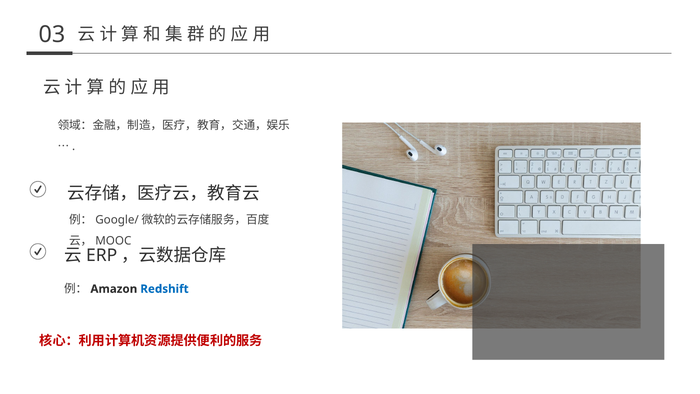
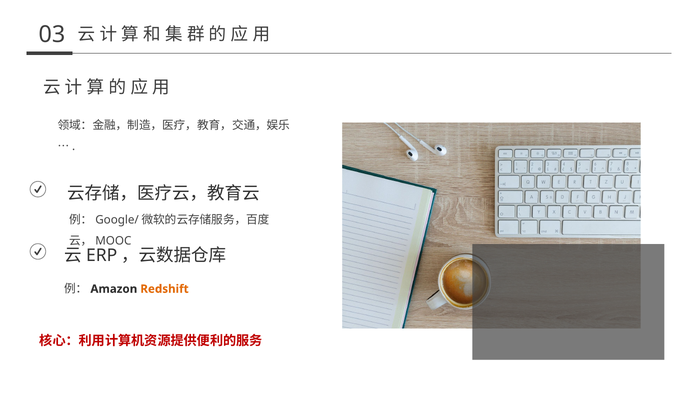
Redshift colour: blue -> orange (164, 289)
